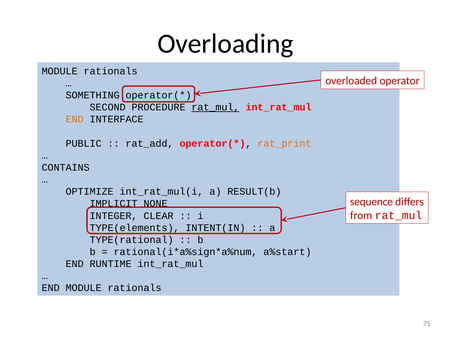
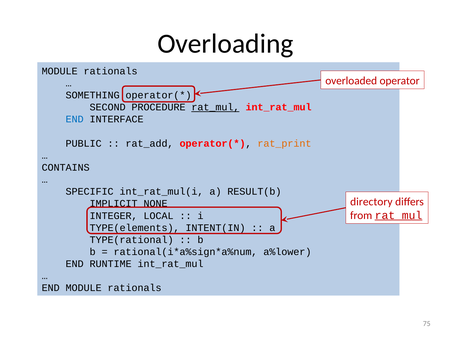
END colour: orange -> blue (75, 119)
OPTIMIZE: OPTIMIZE -> SPECIFIC (90, 191)
sequence: sequence -> directory (371, 201)
rat_mul underline: none -> present (399, 215)
CLEAR: CLEAR -> LOCAL (159, 215)
a%start: a%start -> a%lower (287, 251)
